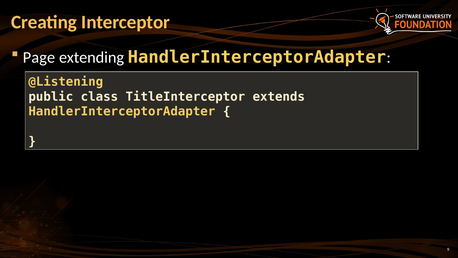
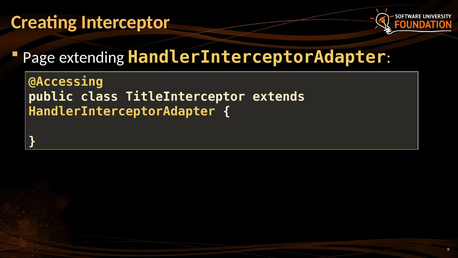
@Listening: @Listening -> @Accessing (66, 82)
